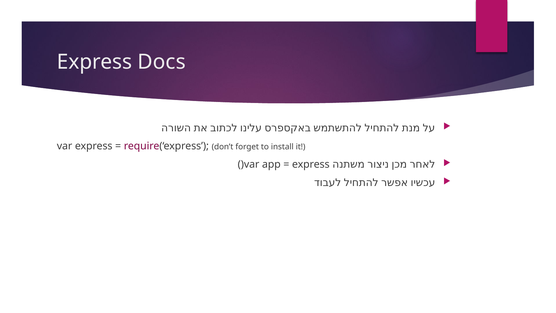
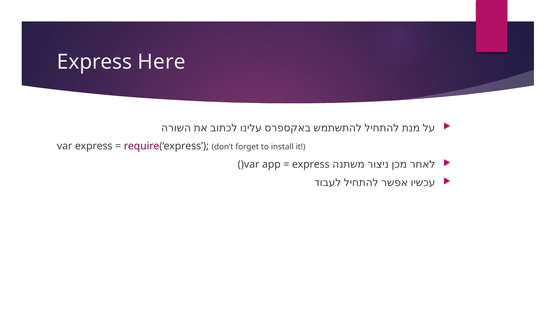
Docs: Docs -> Here (162, 62)
